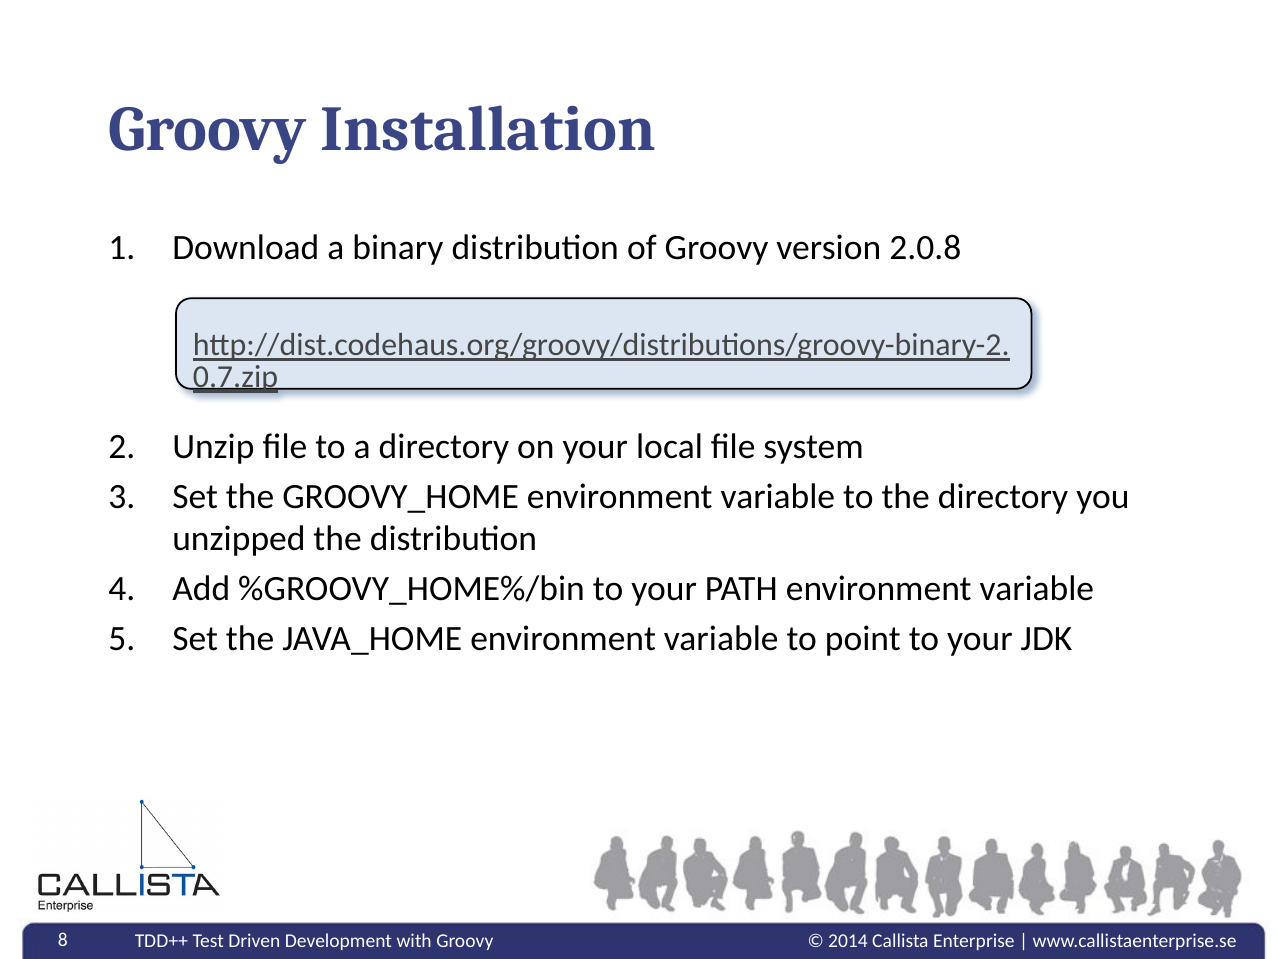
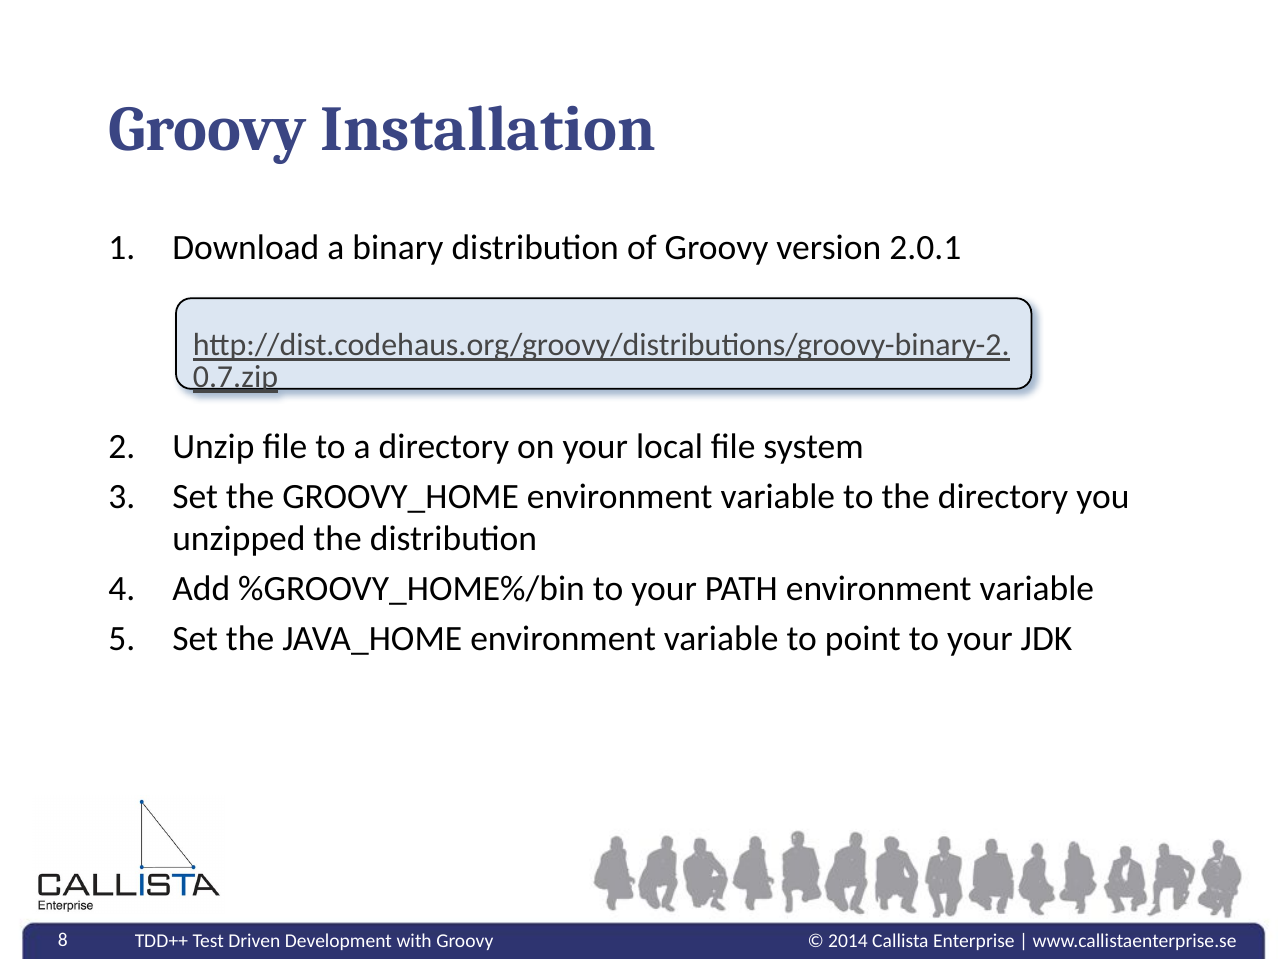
2.0.8: 2.0.8 -> 2.0.1 (925, 248)
